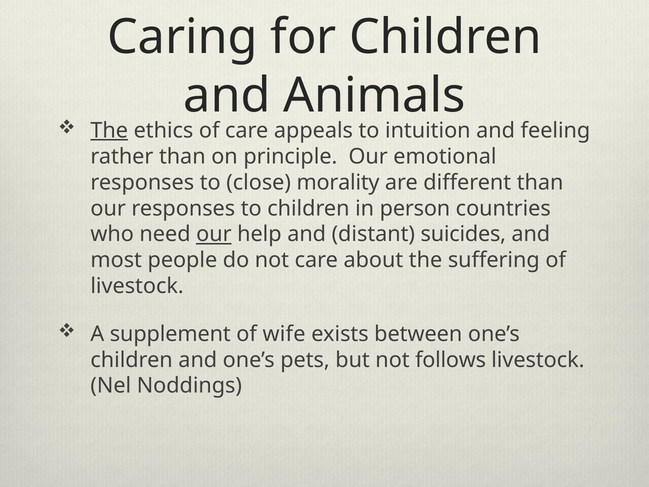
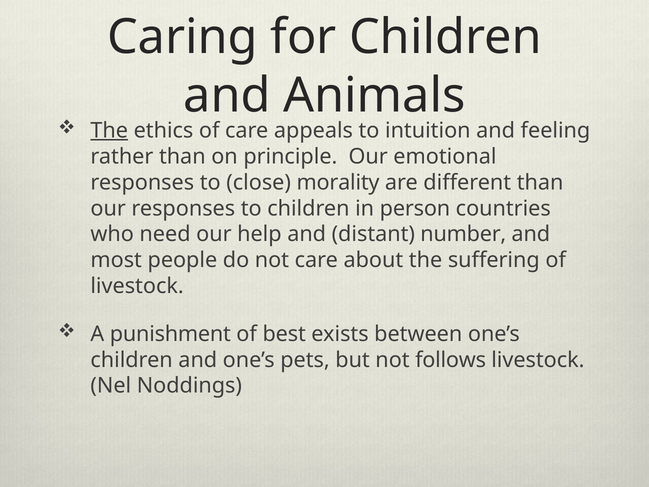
our underline: present -> none (214, 234)
suicides: suicides -> number (463, 234)
supplement: supplement -> punishment (170, 334)
wife: wife -> best (284, 334)
